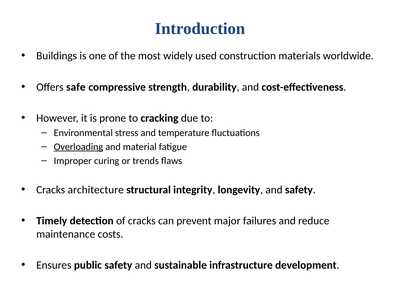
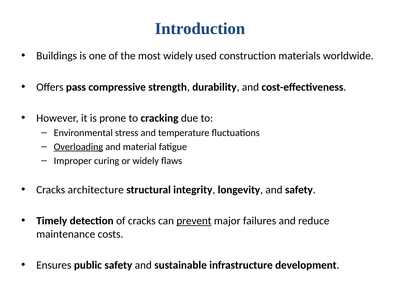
safe: safe -> pass (76, 87)
or trends: trends -> widely (146, 161)
prevent underline: none -> present (194, 221)
